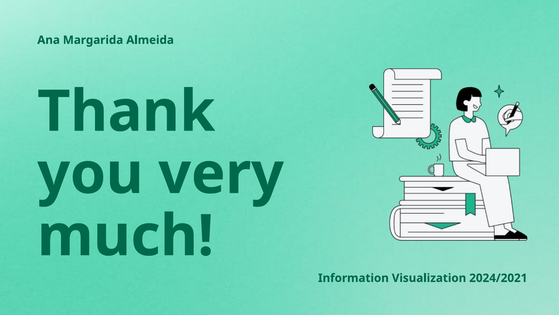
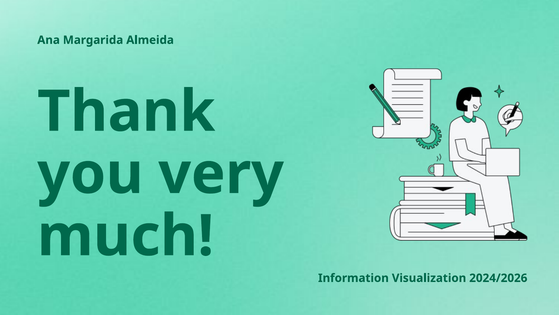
2024/2021: 2024/2021 -> 2024/2026 (498, 278)
